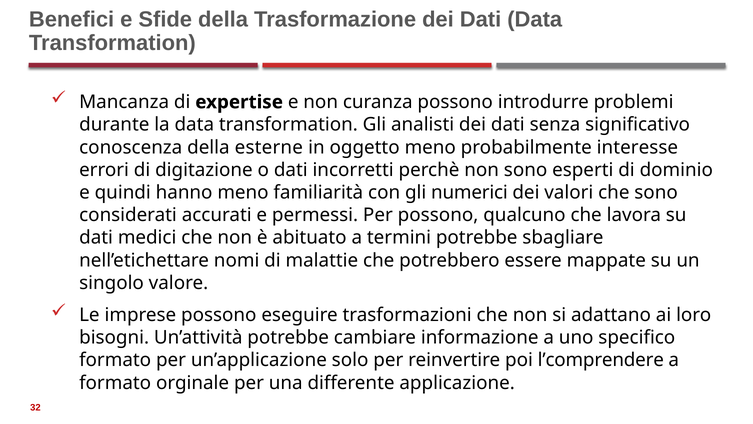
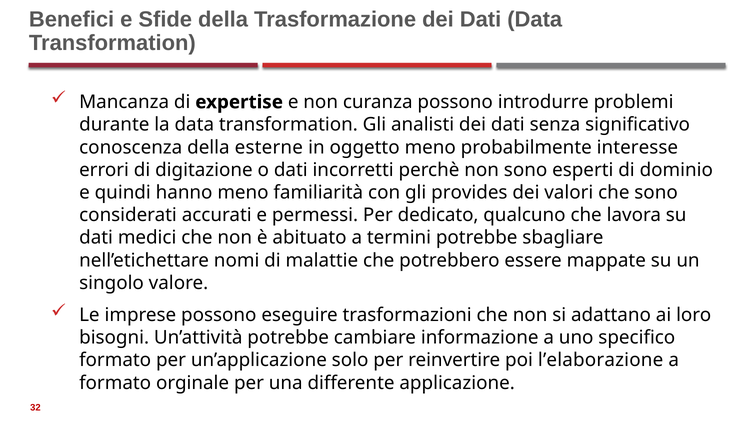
numerici: numerici -> provides (469, 192)
Per possono: possono -> dedicato (438, 215)
l’comprendere: l’comprendere -> l’elaborazione (601, 360)
